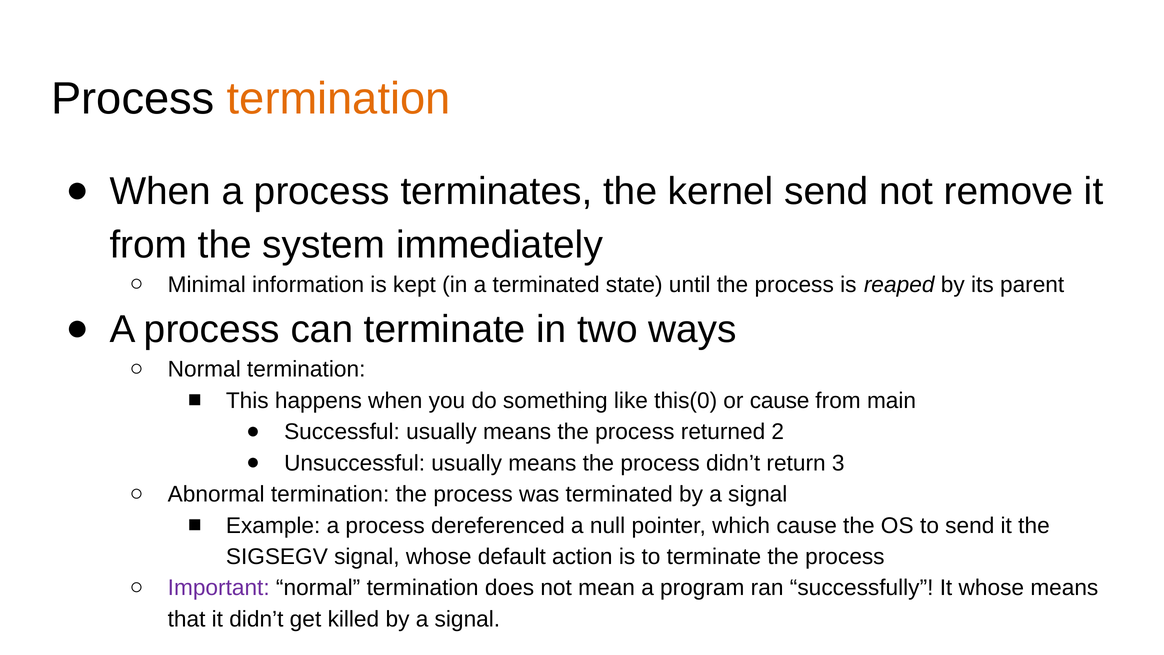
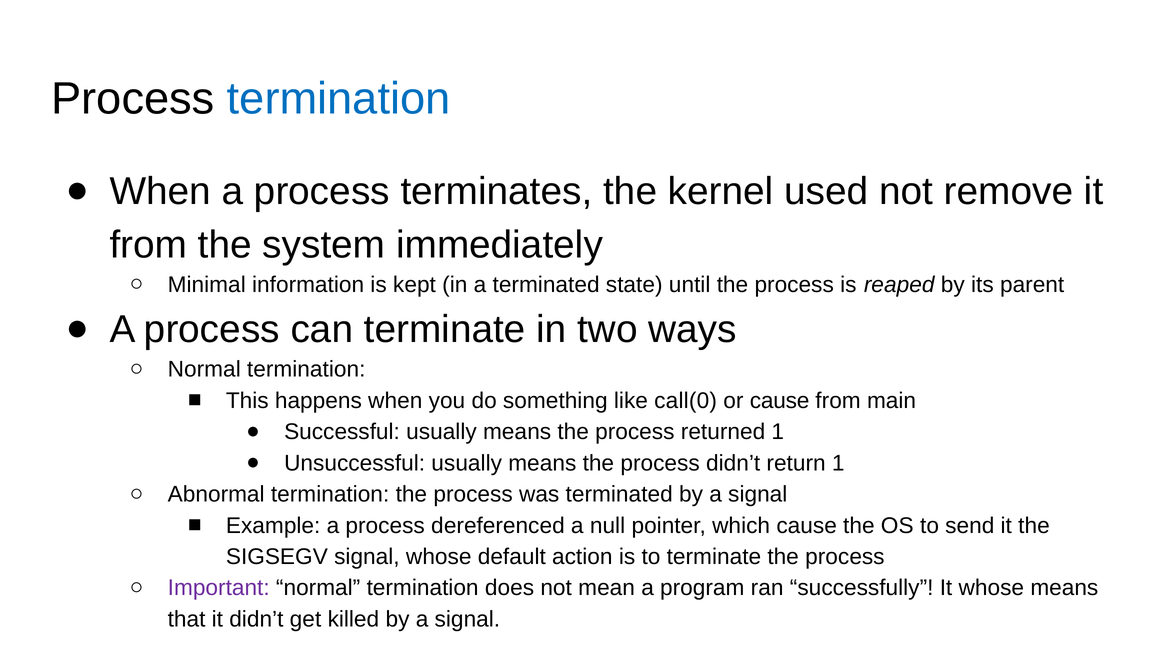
termination colour: orange -> blue (339, 99)
kernel send: send -> used (826, 191)
this(0: this(0 -> call(0 (686, 401)
returned 2: 2 -> 1 (778, 432)
return 3: 3 -> 1 (838, 463)
